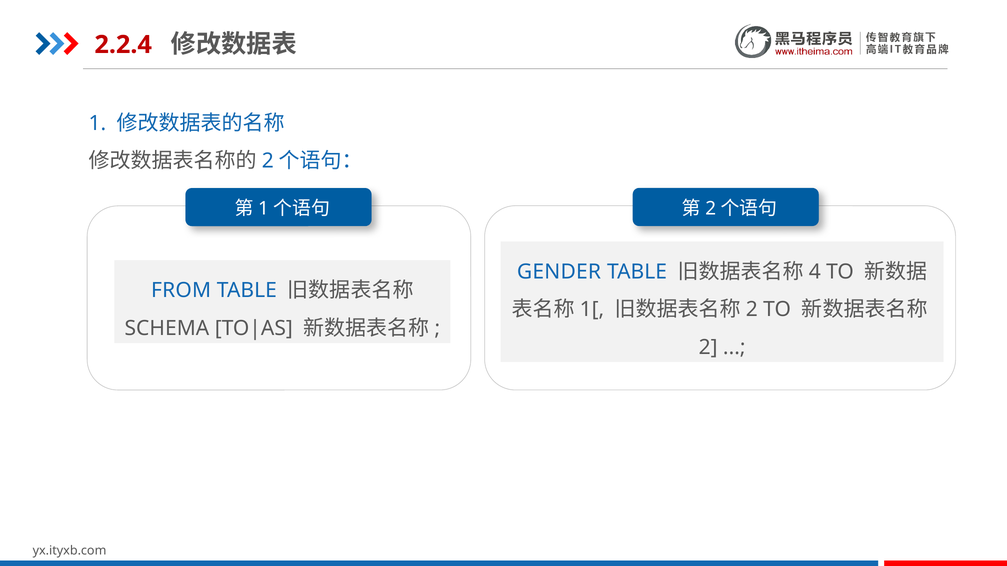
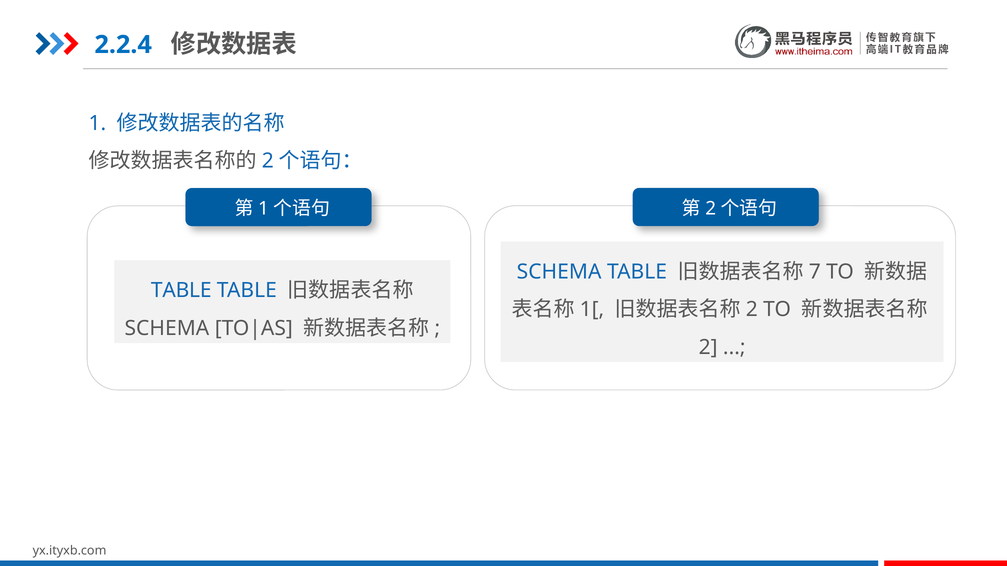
2.2.4 colour: red -> blue (123, 45)
GENDER: GENDER -> SCHEMA (559, 272)
4: 4 -> 7 (815, 272)
FROM: FROM -> TABLE (181, 291)
